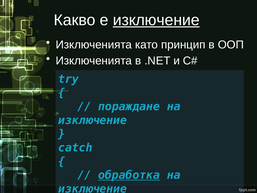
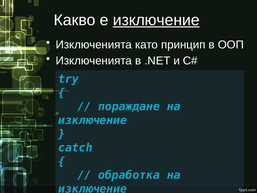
обработка underline: present -> none (129, 175)
